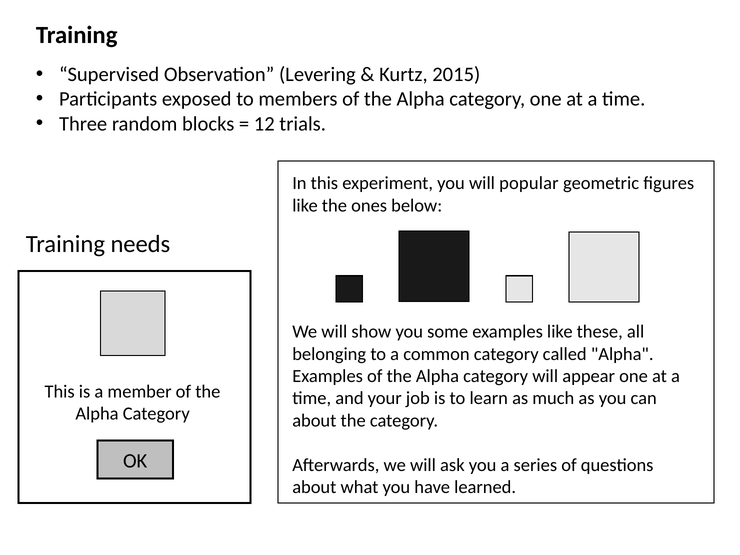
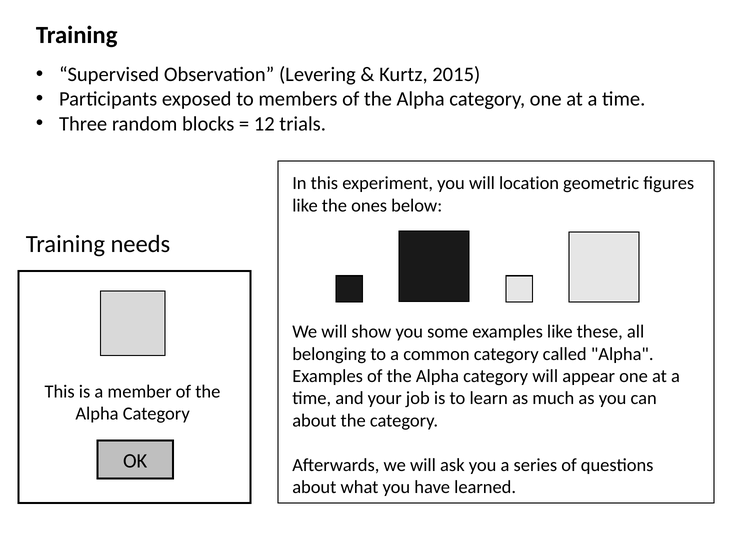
popular: popular -> location (529, 183)
